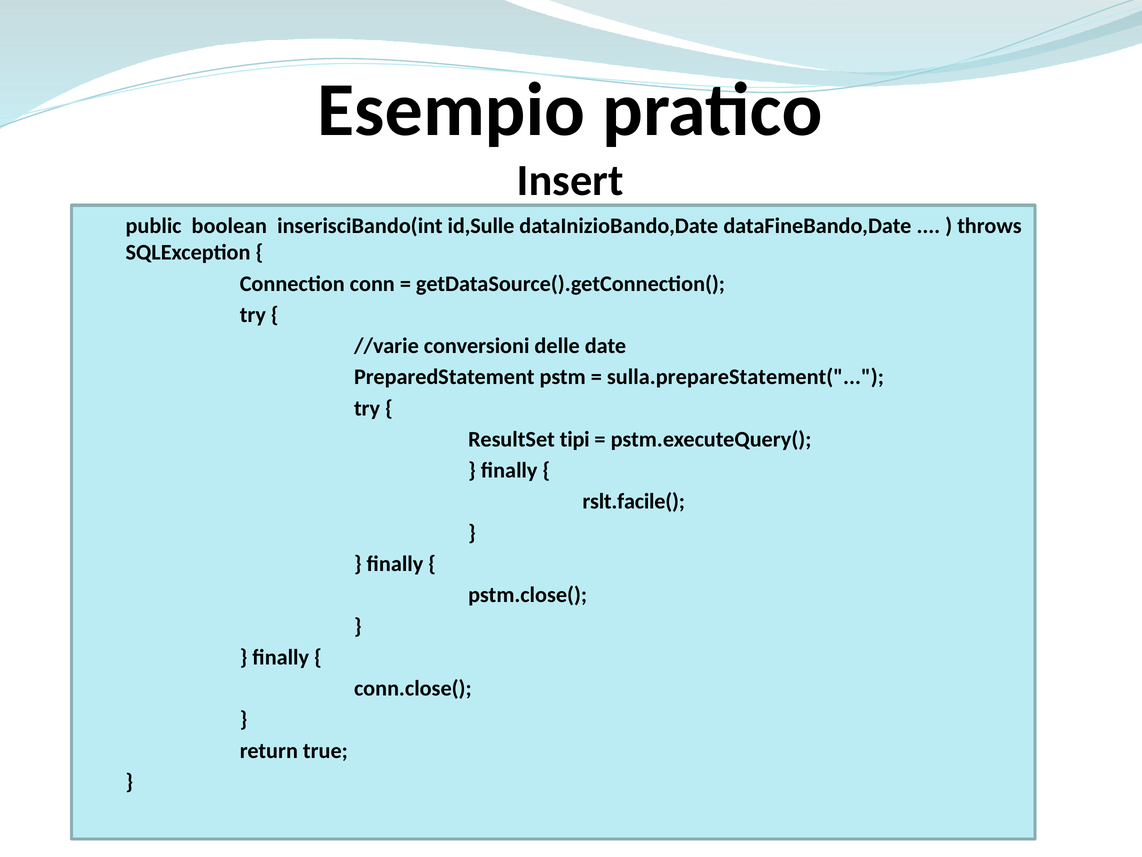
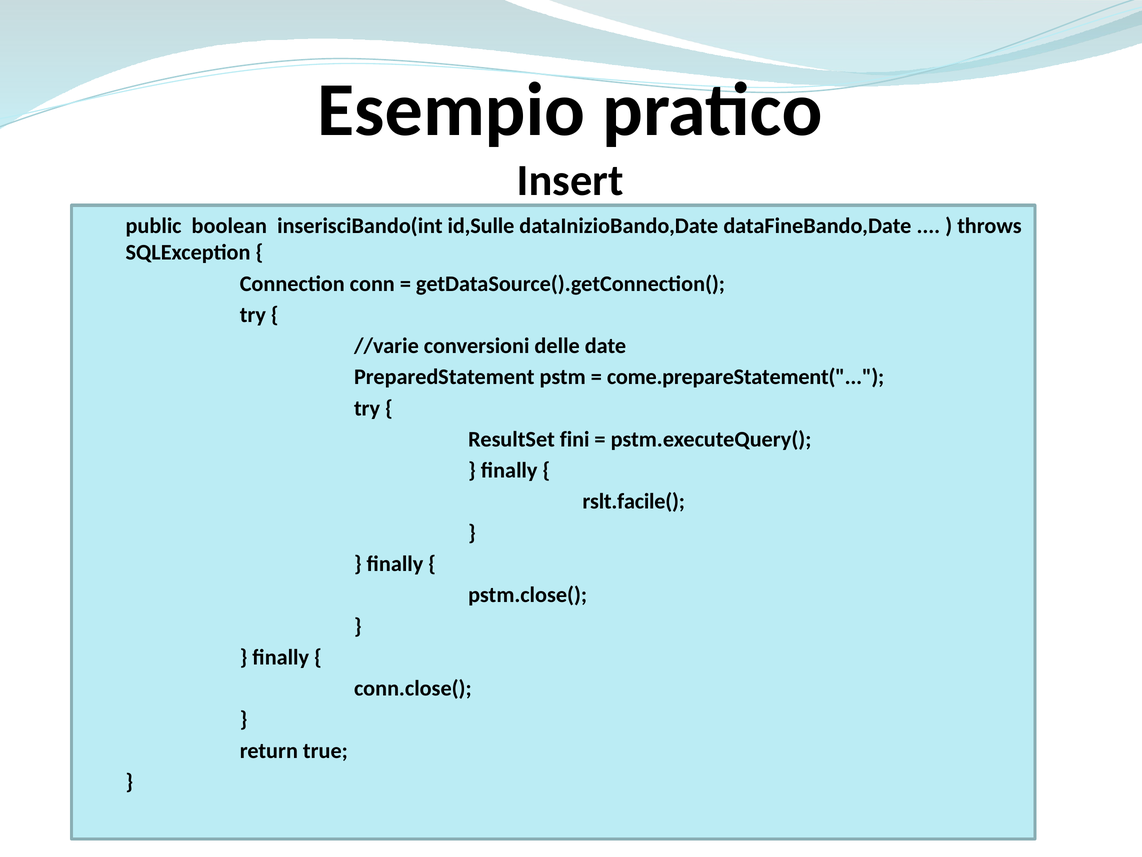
sulla.prepareStatement(: sulla.prepareStatement( -> come.prepareStatement( (746, 377)
tipi: tipi -> fini (575, 439)
